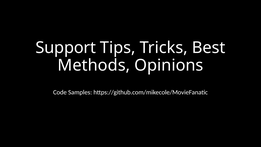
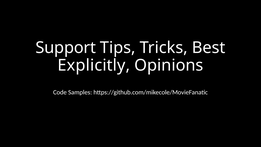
Methods: Methods -> Explicitly (94, 65)
